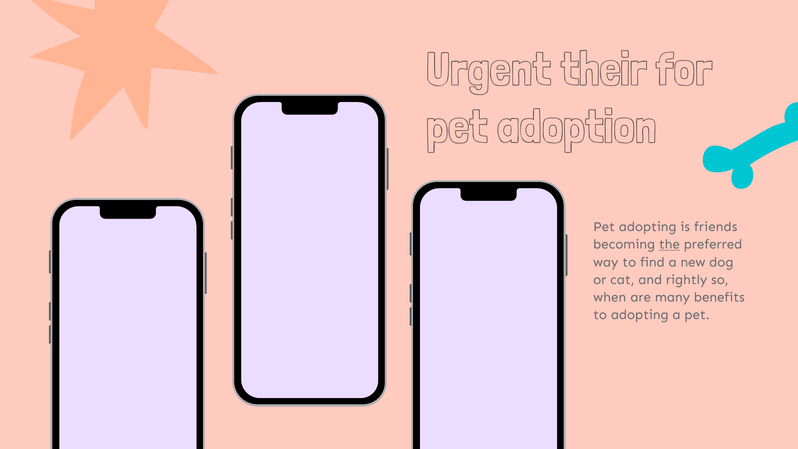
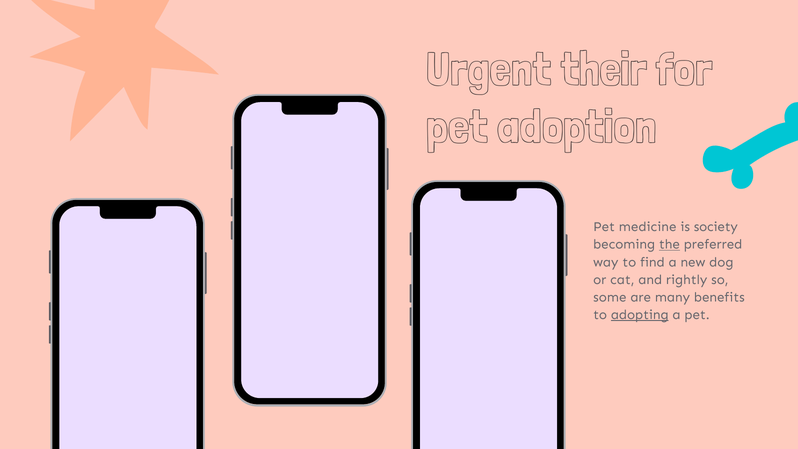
Pet adopting: adopting -> medicine (648, 227)
friends: friends -> society (716, 227)
when: when -> some (610, 297)
adopting underline: none -> present (640, 315)
